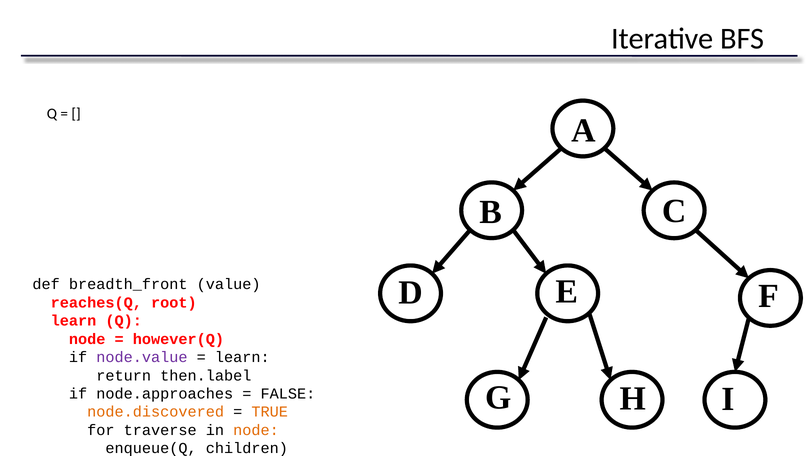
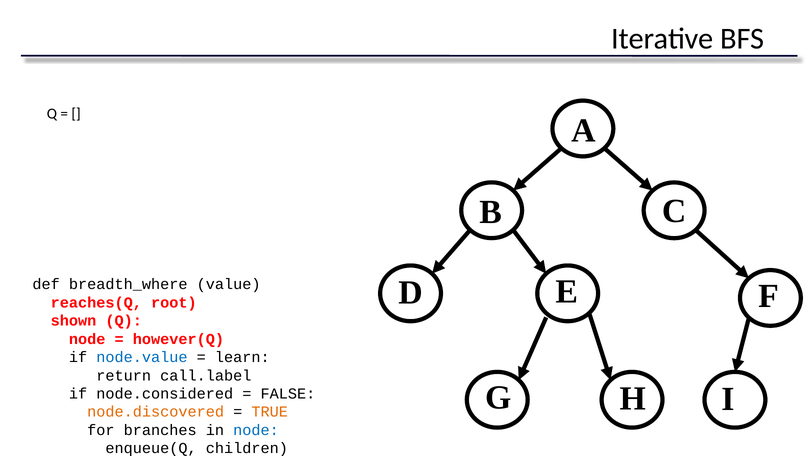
breadth_front: breadth_front -> breadth_where (128, 284)
learn: learn -> shown (74, 321)
node.value colour: purple -> blue (142, 357)
then.label: then.label -> call.label (206, 376)
node.approaches: node.approaches -> node.considered (165, 394)
traverse: traverse -> branches (160, 430)
node colour: orange -> blue (256, 430)
